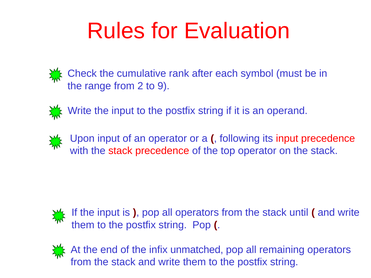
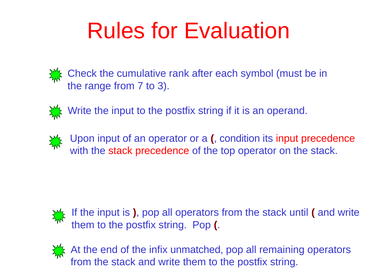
2: 2 -> 7 (140, 86)
9: 9 -> 3 (164, 86)
following: following -> condition (240, 139)
